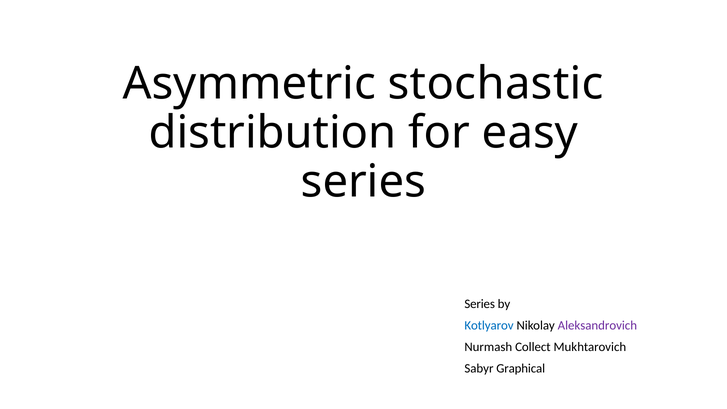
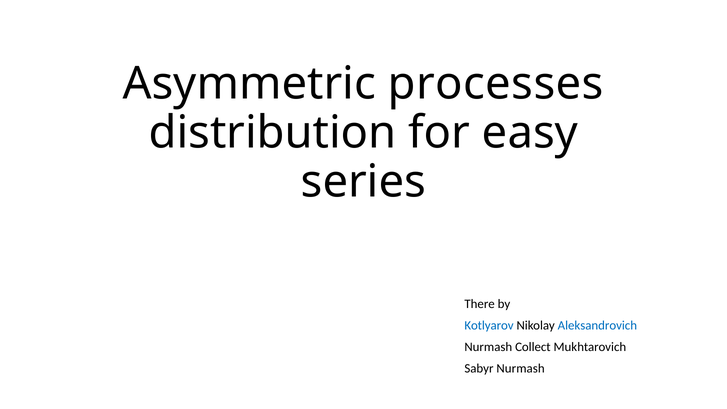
stochastic: stochastic -> processes (496, 84)
Series: Series -> There (480, 304)
Aleksandrovich colour: purple -> blue (597, 325)
Sabyr Graphical: Graphical -> Nurmash (521, 368)
